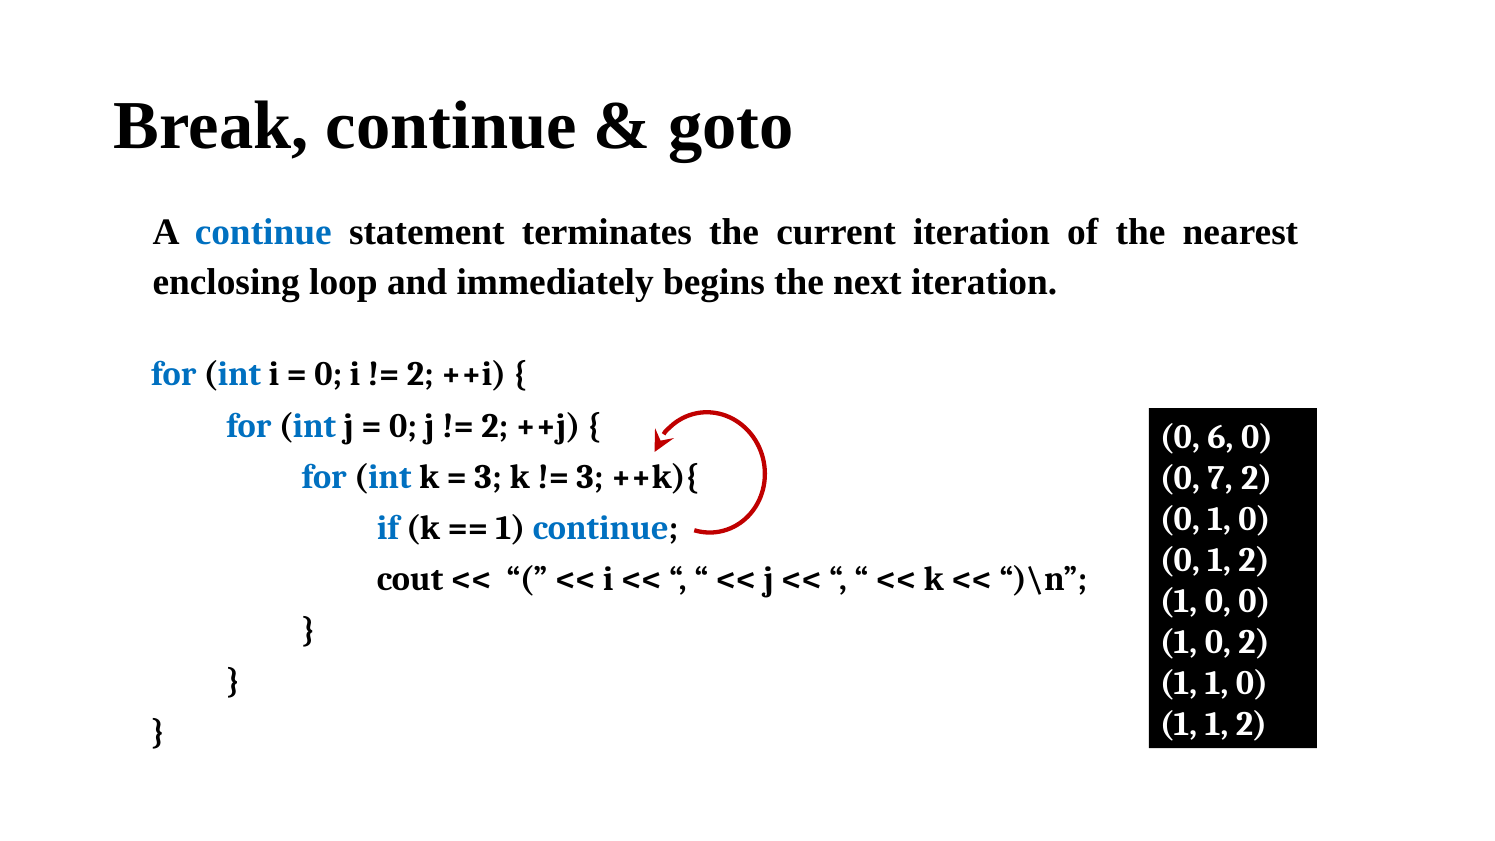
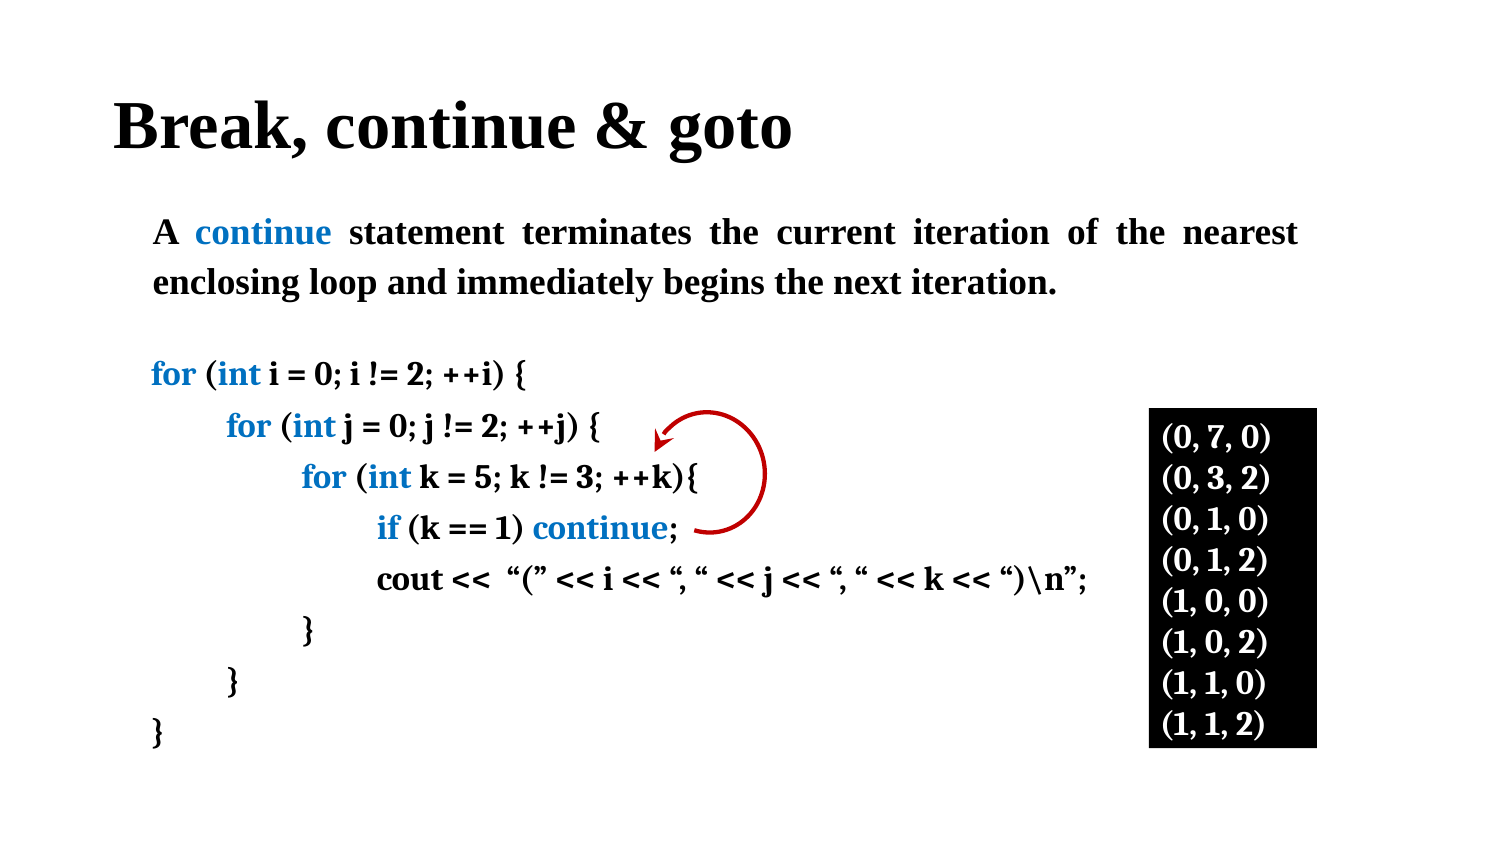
6: 6 -> 7 (1220, 437)
3: 3 -> 5 (488, 477)
0 7: 7 -> 3 (1220, 478)
